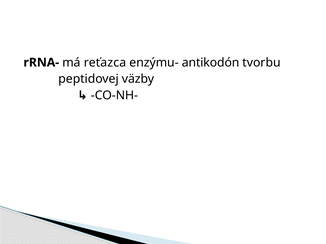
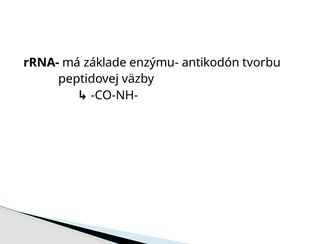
reťazca: reťazca -> základe (105, 63)
